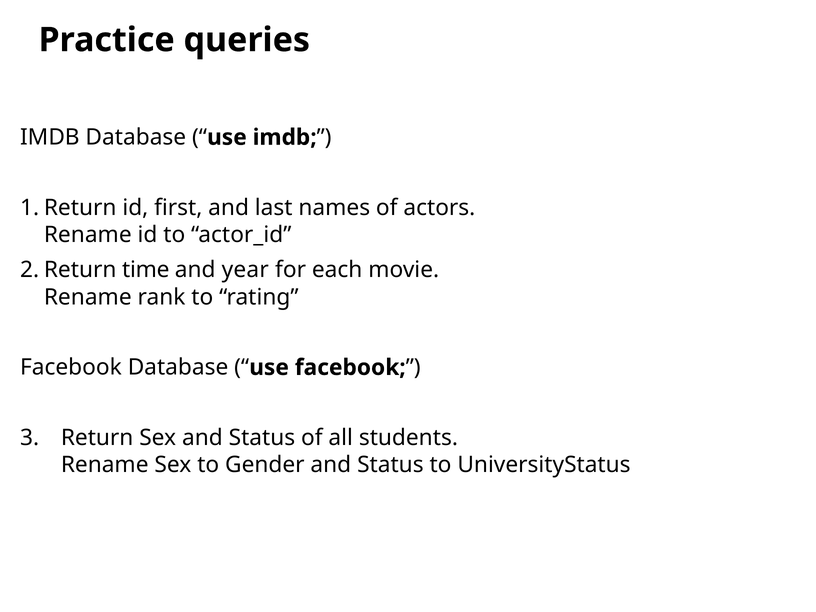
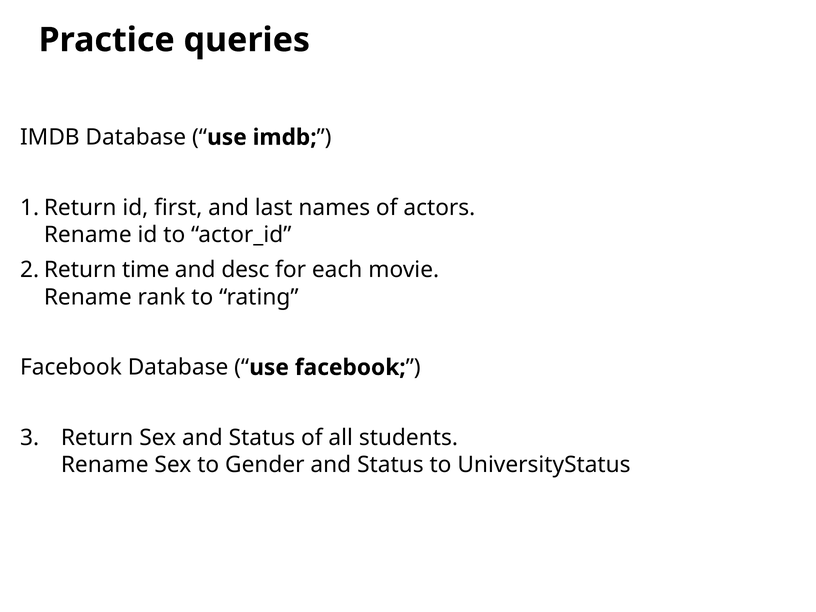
year: year -> desc (245, 270)
